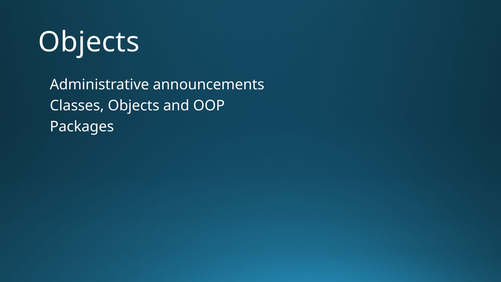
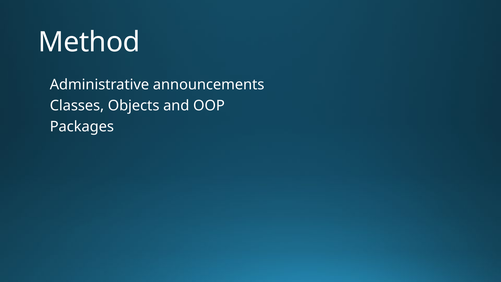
Objects: Objects -> Method (89, 42)
